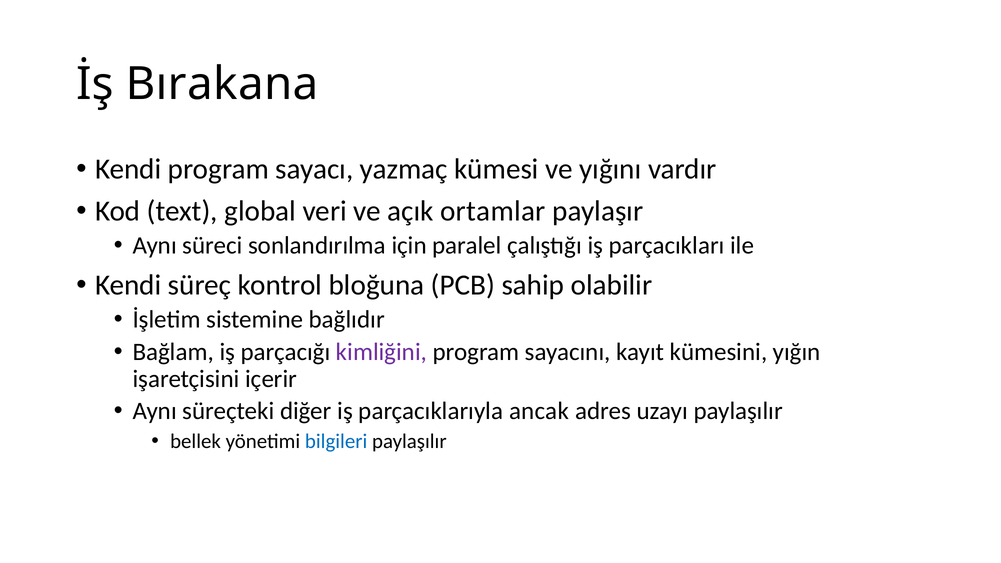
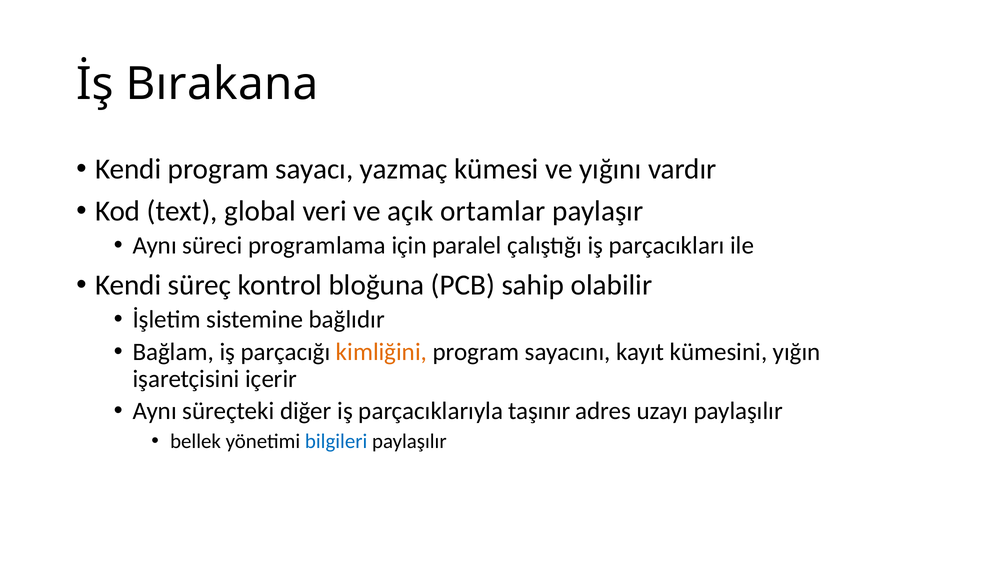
sonlandırılma: sonlandırılma -> programlama (317, 246)
kimliğini colour: purple -> orange (382, 352)
ancak: ancak -> taşınır (539, 411)
